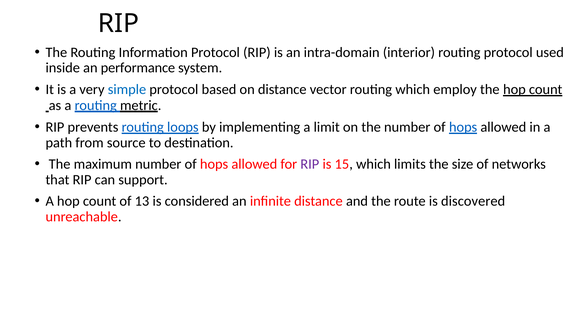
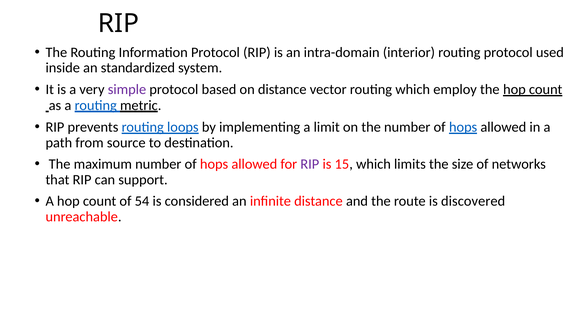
performance: performance -> standardized (138, 68)
simple colour: blue -> purple (127, 90)
13: 13 -> 54 (142, 201)
